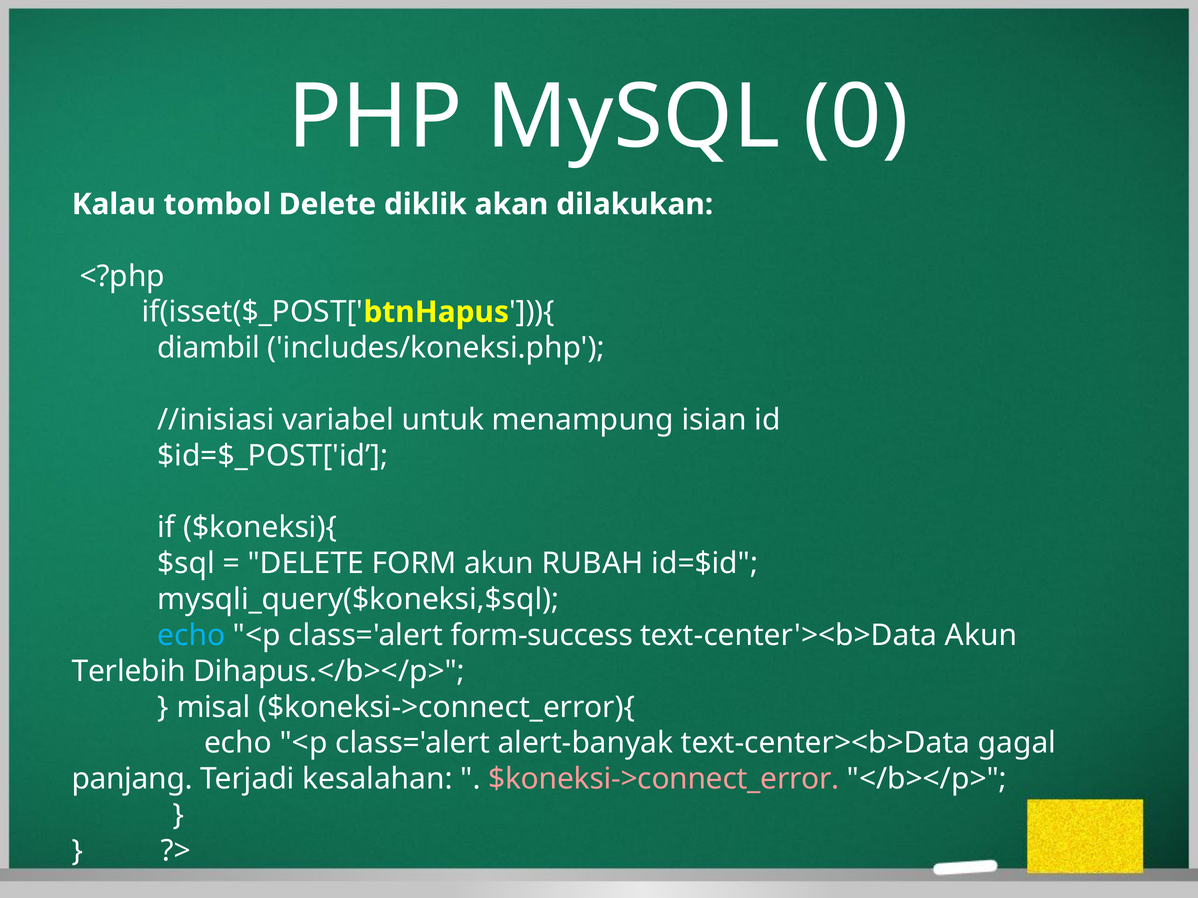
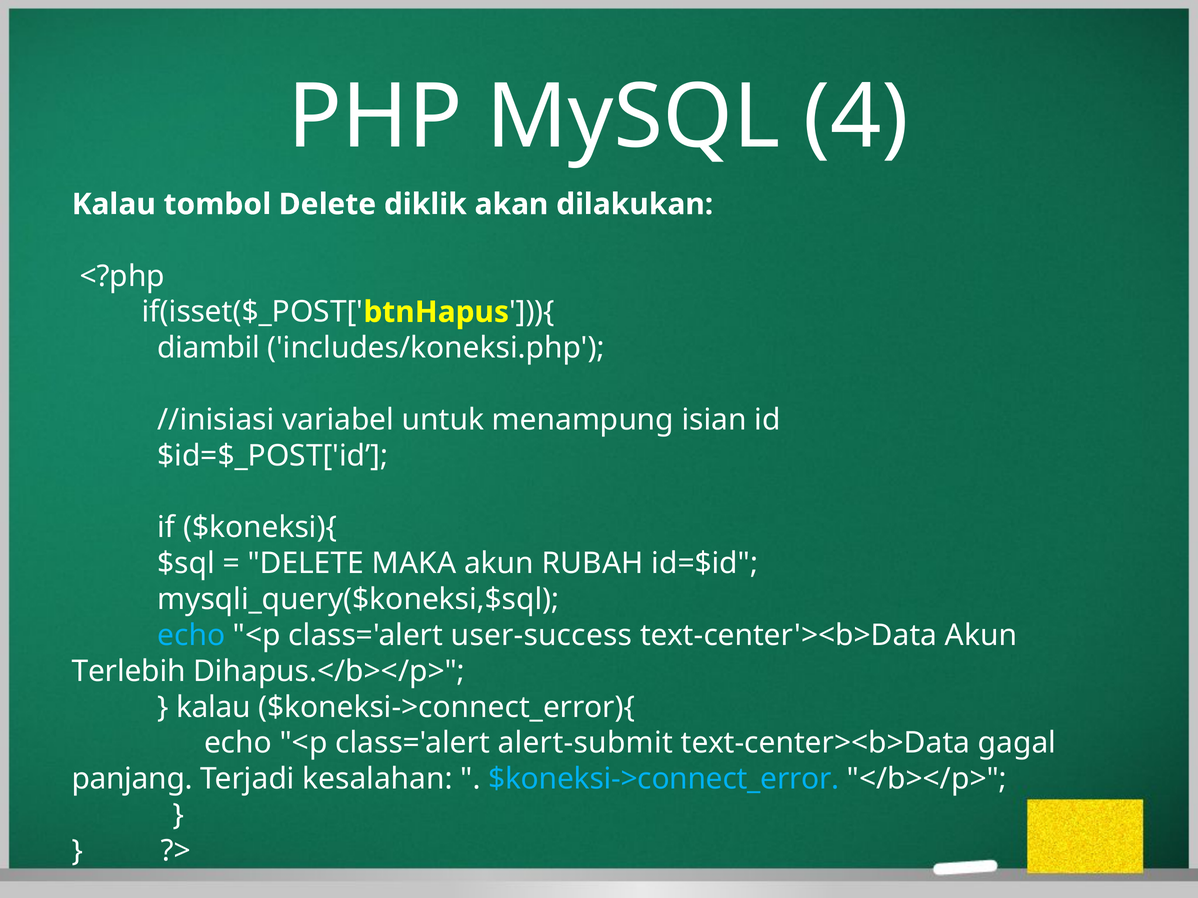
0: 0 -> 4 (856, 117)
FORM: FORM -> MAKA (414, 564)
form-success: form-success -> user-success (541, 636)
misal: misal -> kalau (214, 708)
alert-banyak: alert-banyak -> alert-submit (585, 744)
$koneksi->connect_error colour: pink -> light blue (664, 779)
